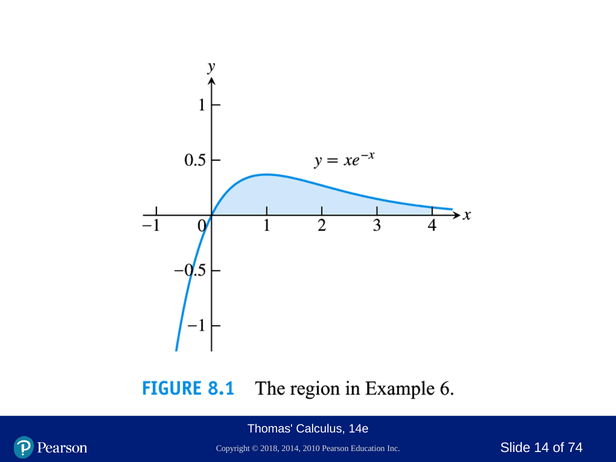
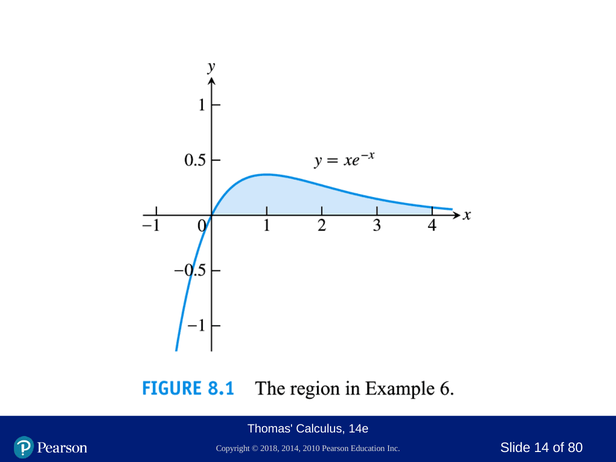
74: 74 -> 80 (575, 448)
